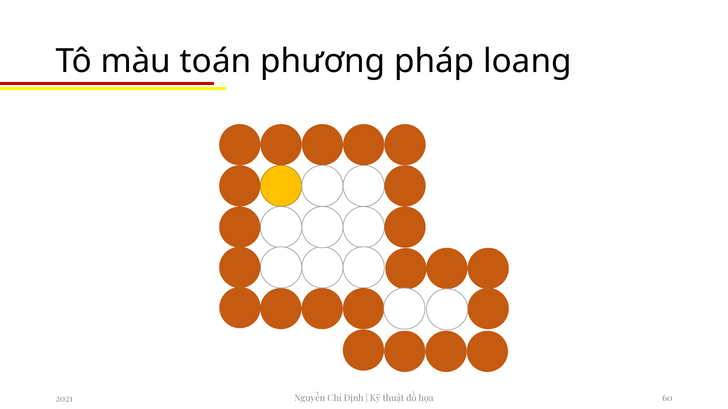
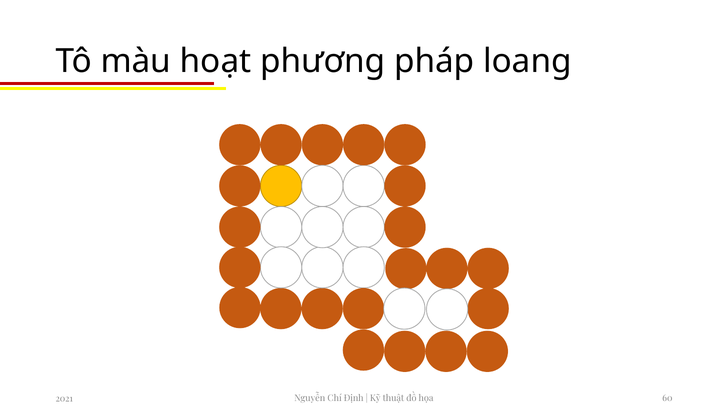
toán: toán -> hoạt (216, 61)
